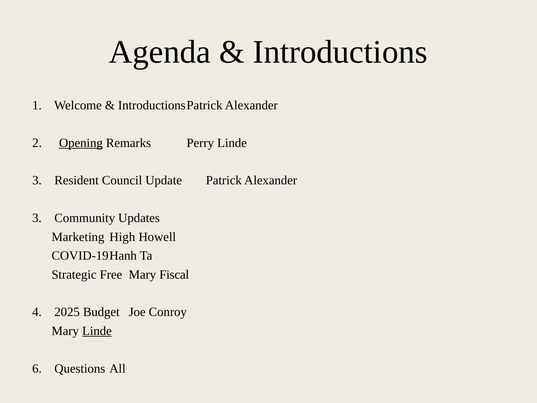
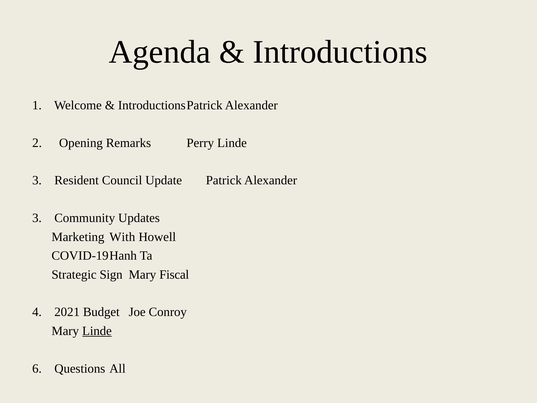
Opening underline: present -> none (81, 143)
High: High -> With (122, 237)
Free: Free -> Sign (111, 274)
2025: 2025 -> 2021 (67, 312)
